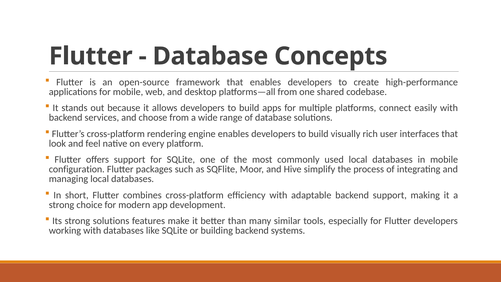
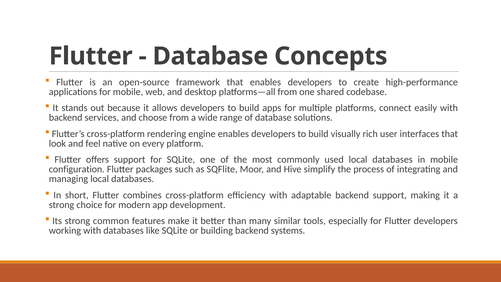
strong solutions: solutions -> common (111, 221)
